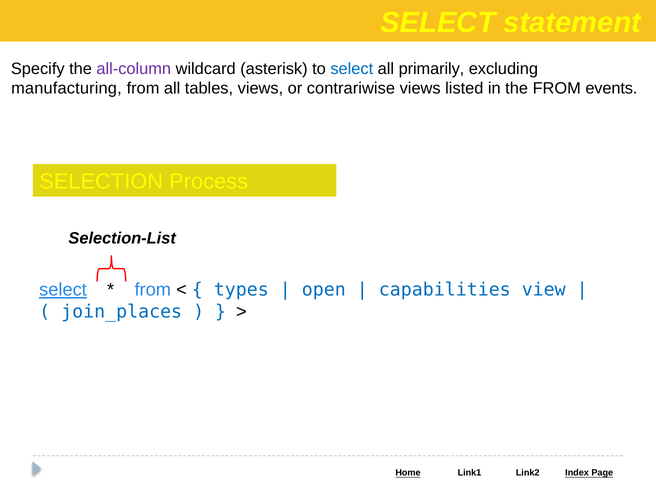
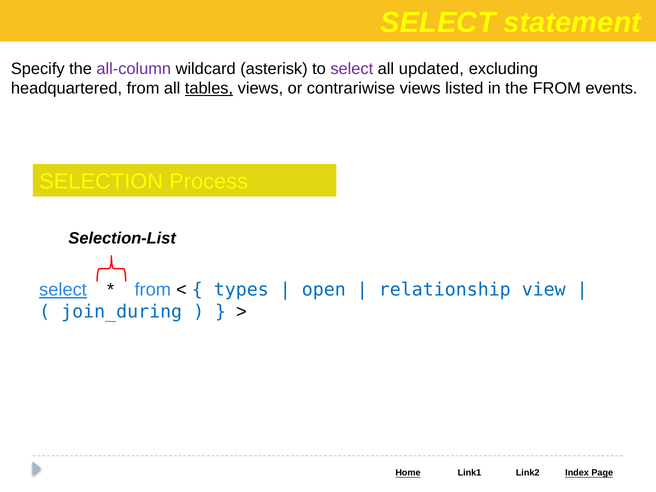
select colour: blue -> purple (352, 69)
primarily: primarily -> updated (431, 69)
manufacturing: manufacturing -> headquartered (67, 89)
tables underline: none -> present (209, 89)
capabilities: capabilities -> relationship (445, 290)
join_places: join_places -> join_during (122, 312)
